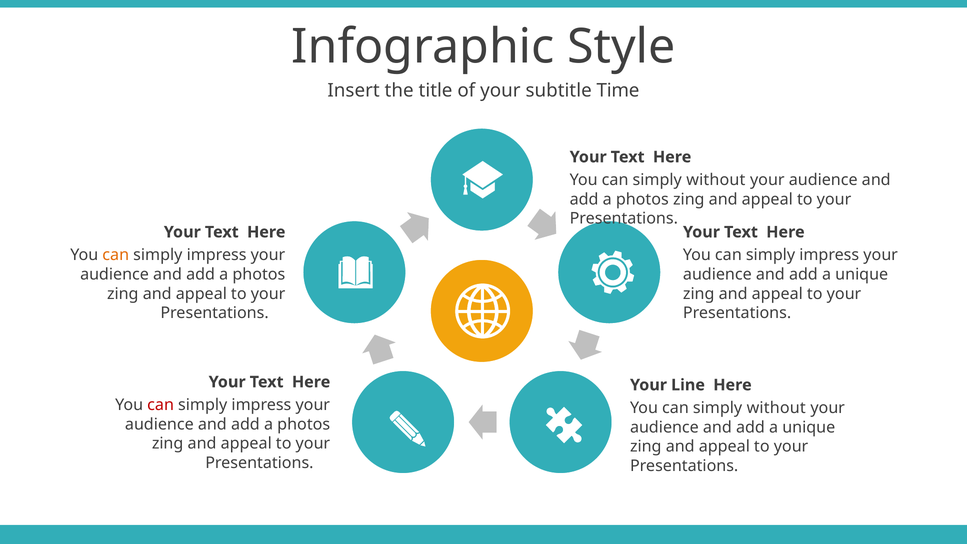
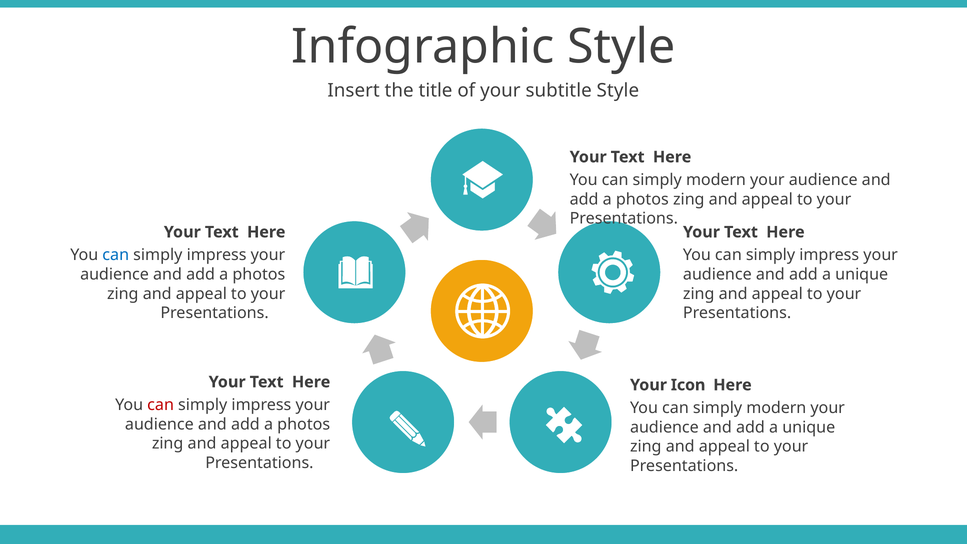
subtitle Time: Time -> Style (618, 90)
without: without -> modern (716, 180)
can colour: orange -> blue (116, 255)
Line: Line -> Icon (688, 385)
without: without -> modern (776, 408)
